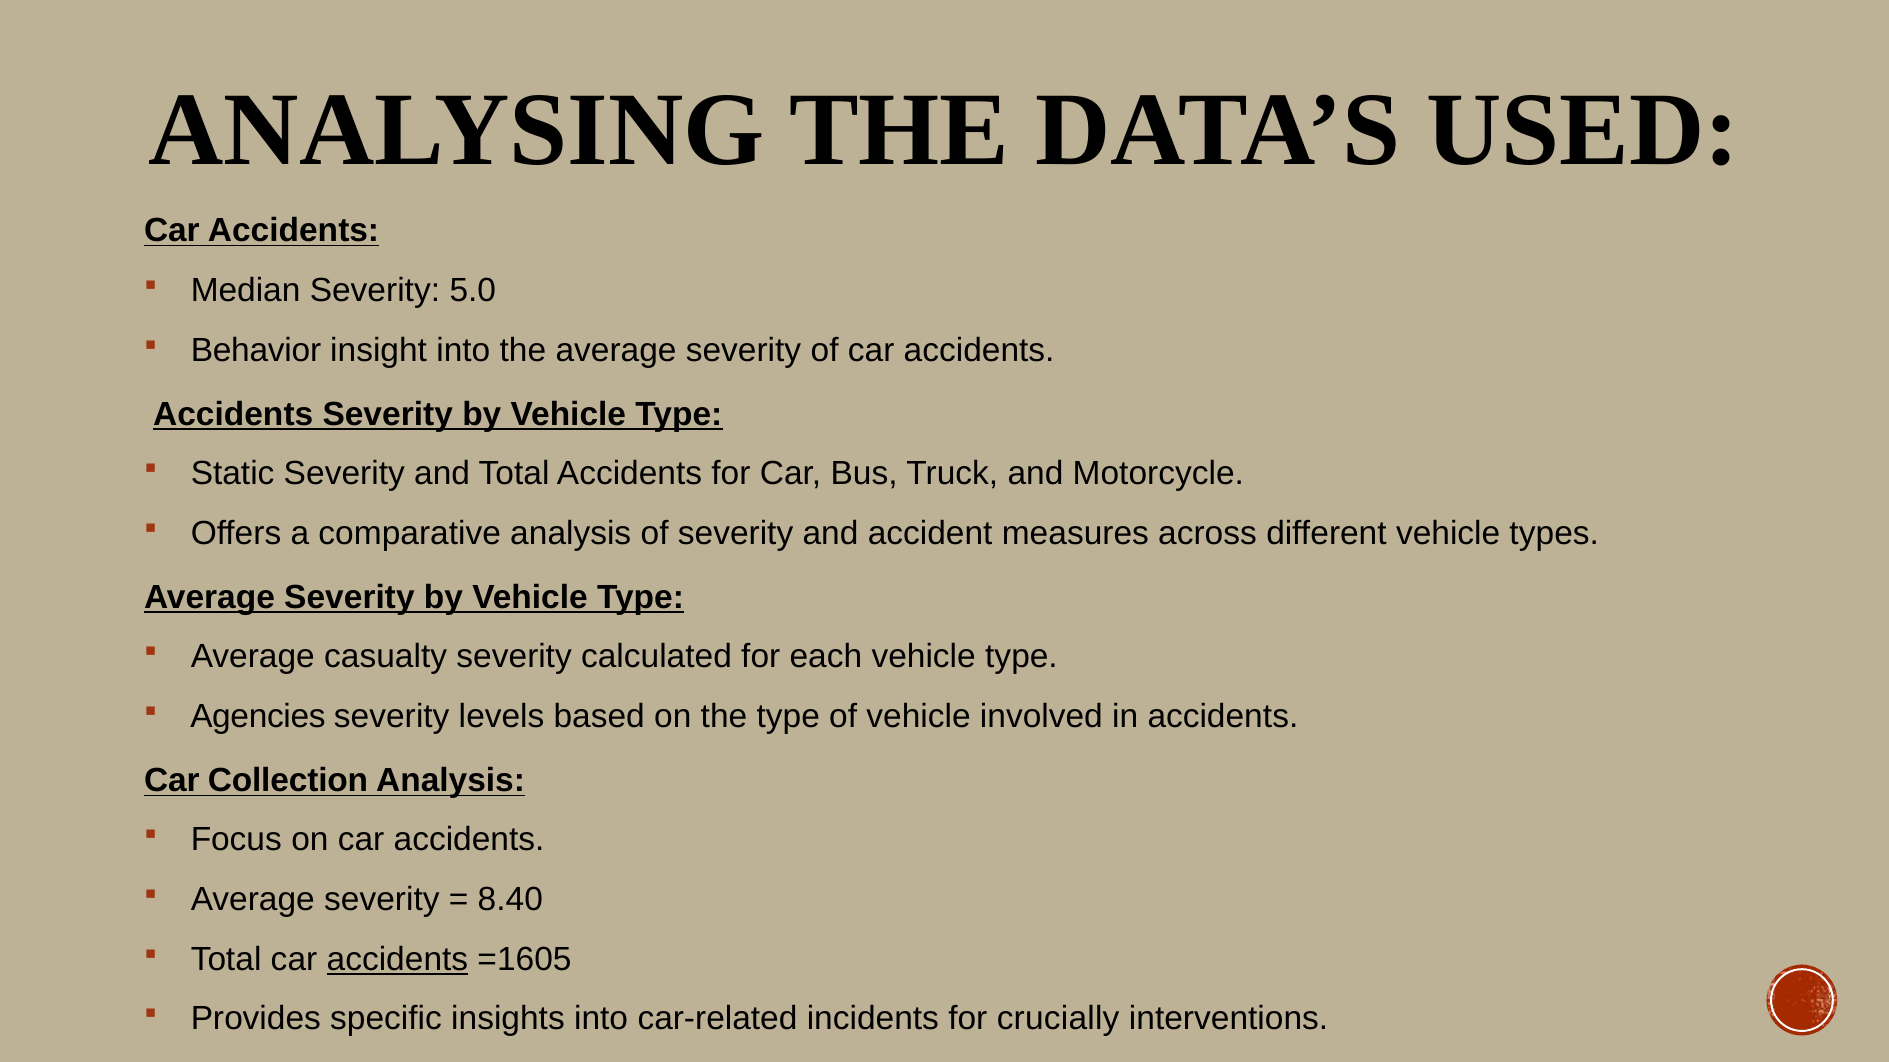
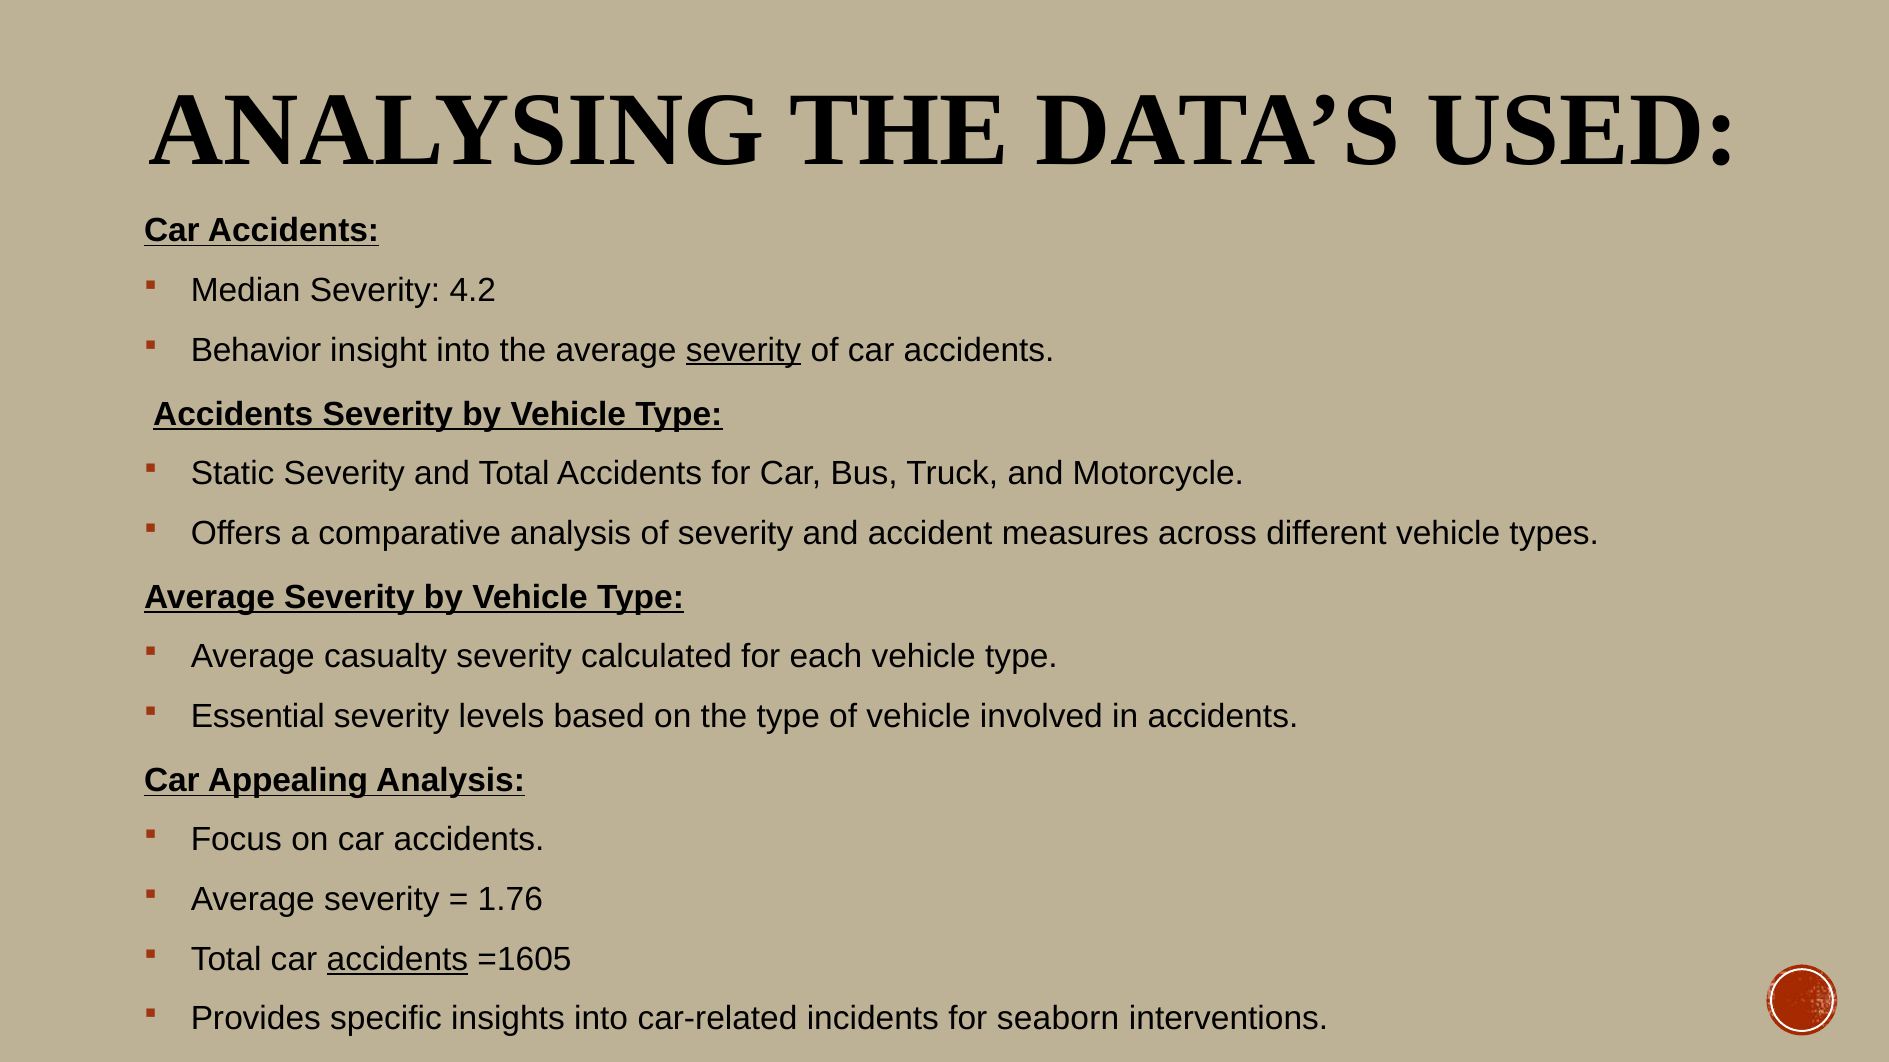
5.0: 5.0 -> 4.2 (473, 291)
severity underline: none -> present (744, 350)
Agencies: Agencies -> Essential (258, 717)
Collection: Collection -> Appealing (288, 781)
8.40: 8.40 -> 1.76 (510, 900)
crucially: crucially -> seaborn (1058, 1019)
